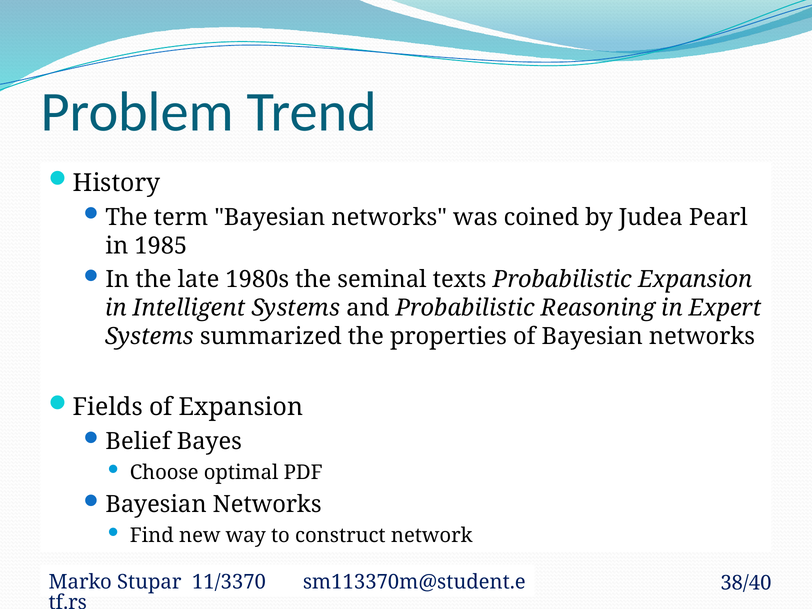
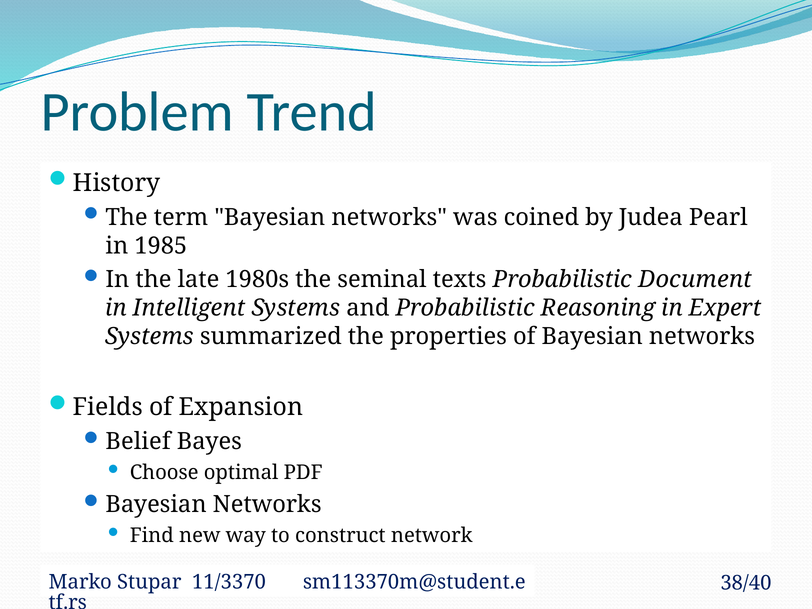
Probabilistic Expansion: Expansion -> Document (695, 280)
